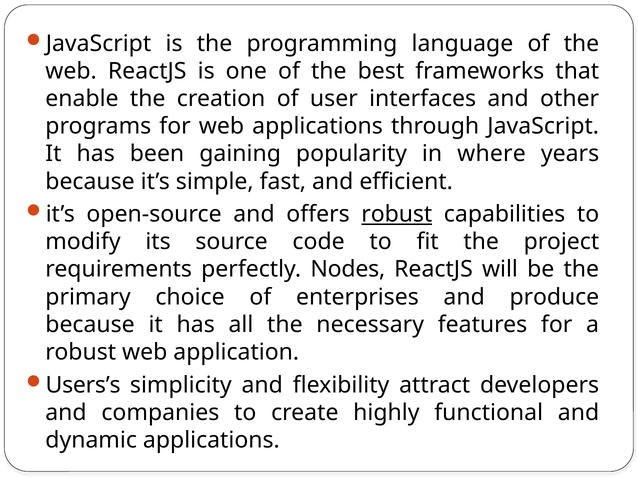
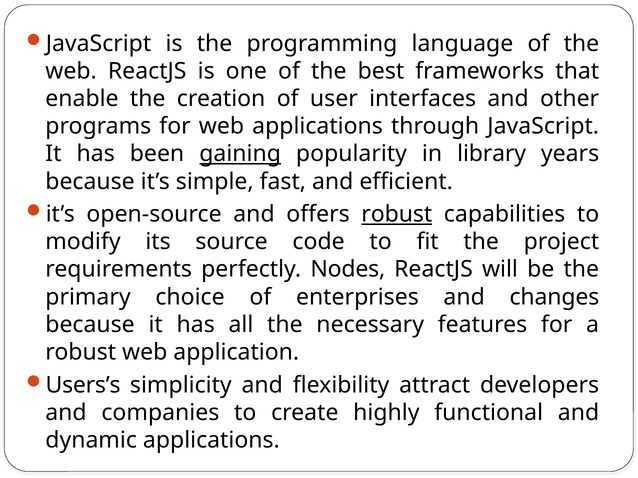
gaining underline: none -> present (240, 154)
where: where -> library (492, 154)
produce: produce -> changes (554, 297)
